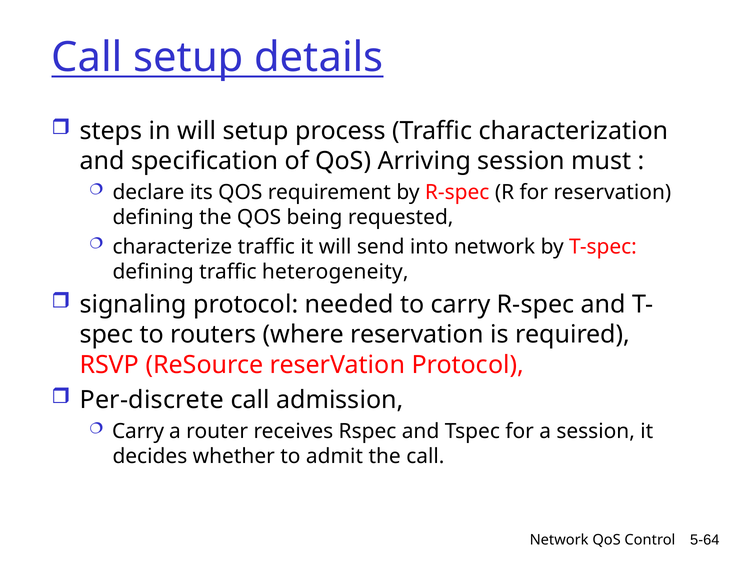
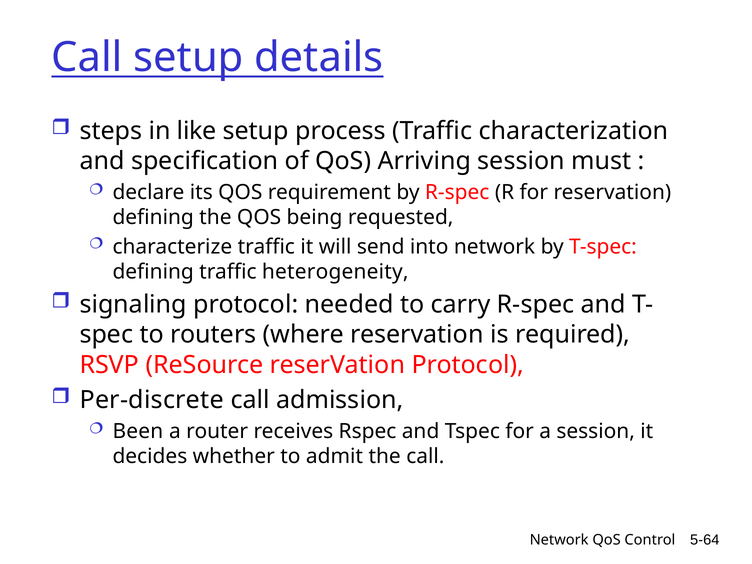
in will: will -> like (197, 131)
Carry: Carry -> Been (138, 431)
